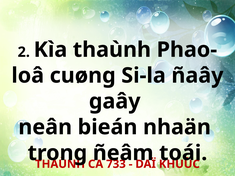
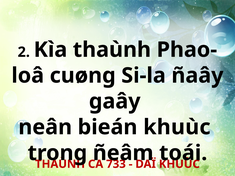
bieán nhaän: nhaän -> khuùc (177, 127)
